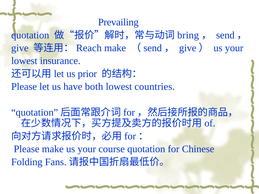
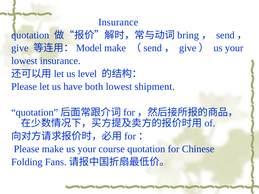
Prevailing: Prevailing -> Insurance (118, 22)
Reach: Reach -> Model (89, 48)
prior: prior -> level (87, 74)
countries: countries -> shipment (155, 87)
